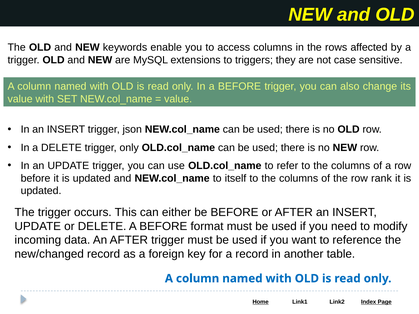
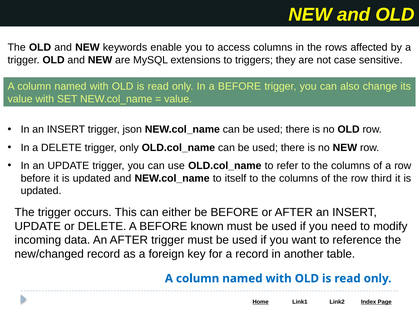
rank: rank -> third (381, 178)
format: format -> known (207, 226)
